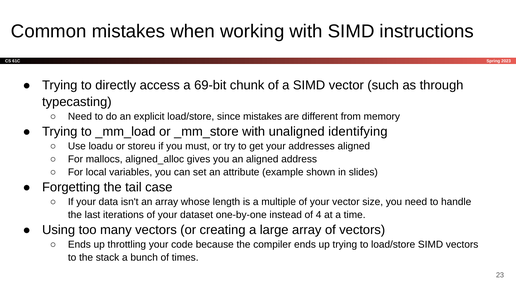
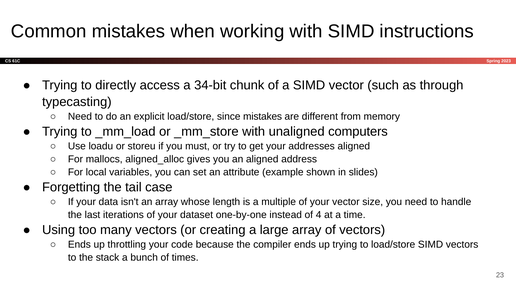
69-bit: 69-bit -> 34-bit (210, 85)
identifying: identifying -> computers (358, 131)
